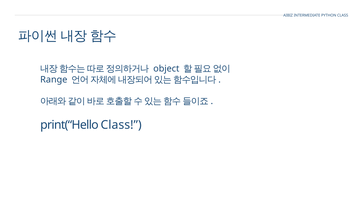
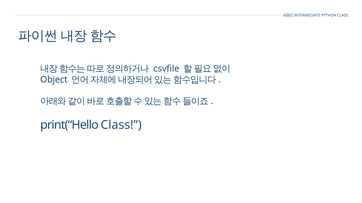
object: object -> csvfile (166, 69)
Range: Range -> Object (54, 80)
